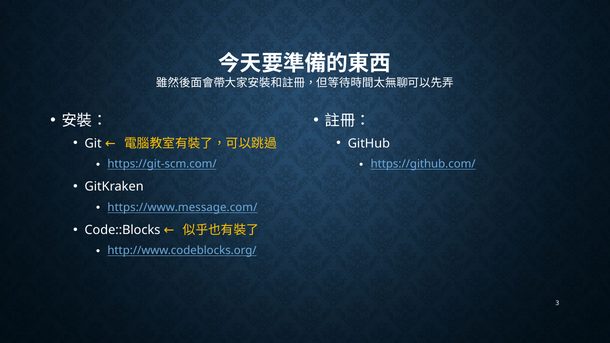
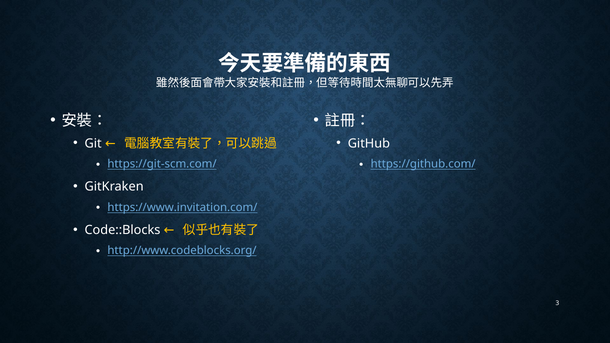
https://www.message.com/: https://www.message.com/ -> https://www.invitation.com/ (182, 207)
